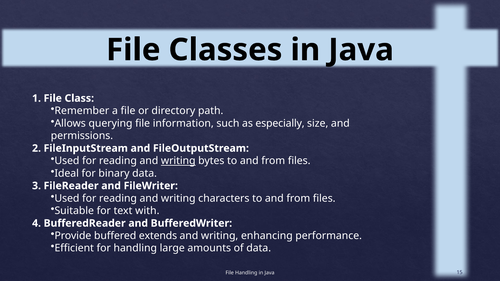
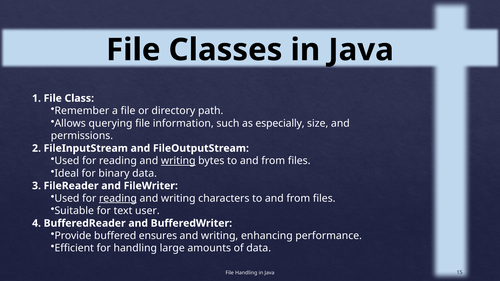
reading underline: none -> present (118, 198)
with: with -> user (147, 211)
extends: extends -> ensures (158, 236)
